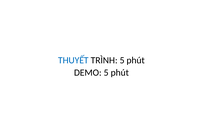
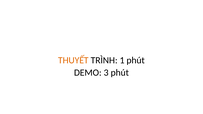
THUYẾT colour: blue -> orange (73, 60)
TRÌNH 5: 5 -> 1 (122, 60)
DEMO 5: 5 -> 3 (106, 73)
